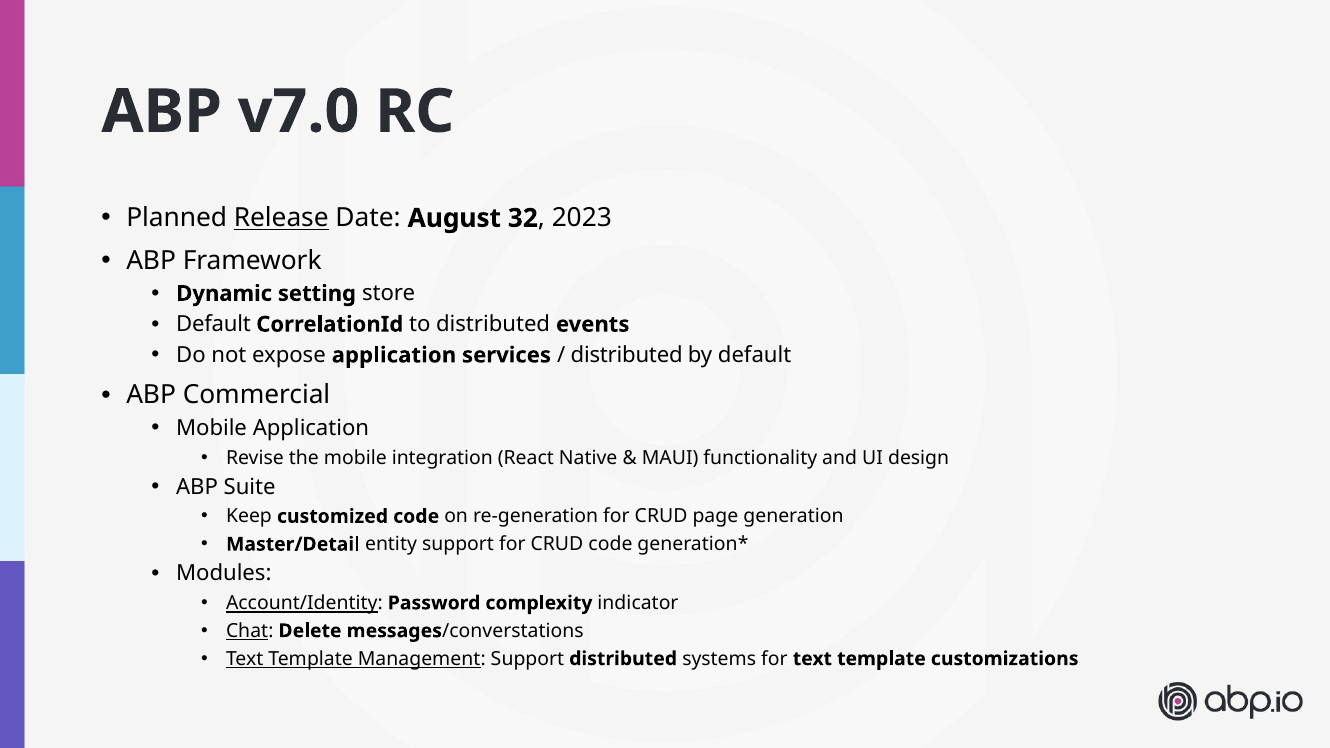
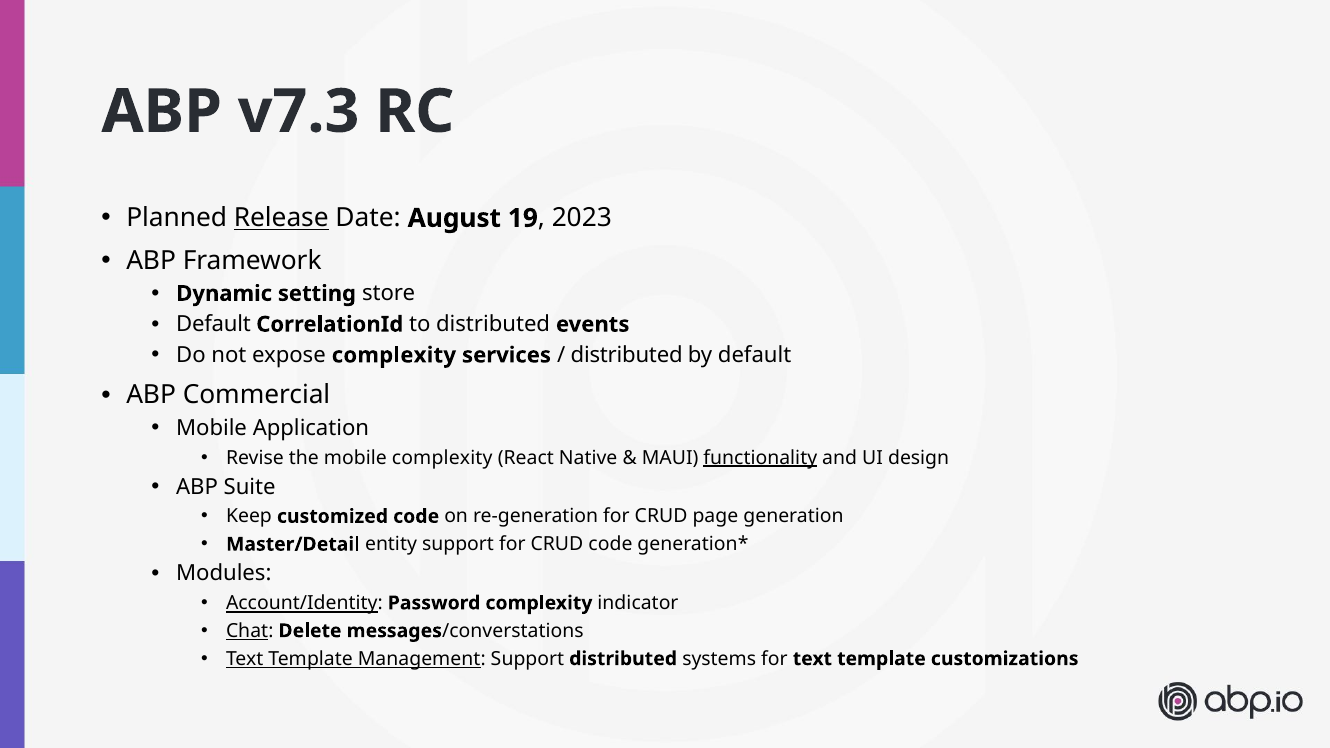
v7.0: v7.0 -> v7.3 (299, 112)
32: 32 -> 19 (523, 218)
expose application: application -> complexity (394, 355)
mobile integration: integration -> complexity (442, 458)
functionality underline: none -> present (760, 458)
